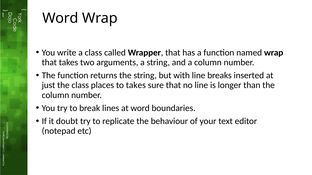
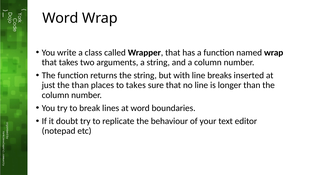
the class: class -> than (80, 85)
